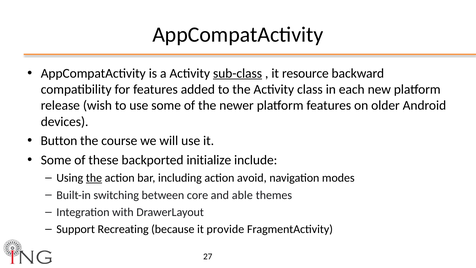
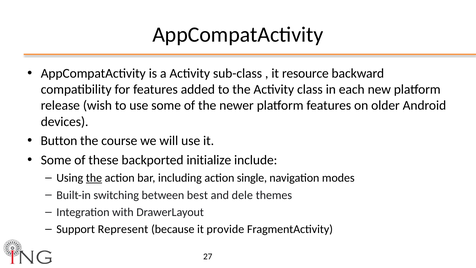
sub-class underline: present -> none (238, 73)
avoid: avoid -> single (252, 178)
core: core -> best (197, 195)
able: able -> dele (242, 195)
Recreating: Recreating -> Represent (123, 229)
